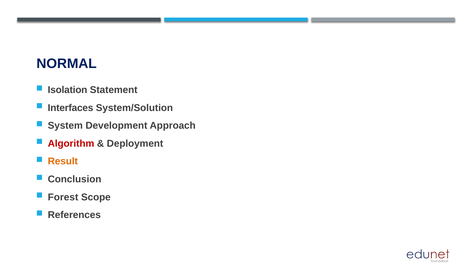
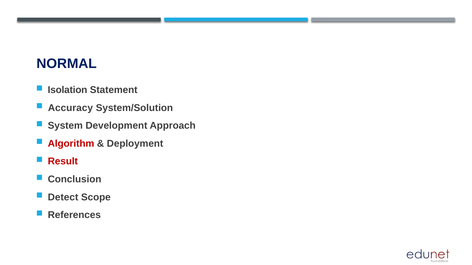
Interfaces: Interfaces -> Accuracy (70, 108)
Result colour: orange -> red (63, 162)
Forest: Forest -> Detect (63, 197)
